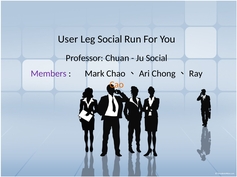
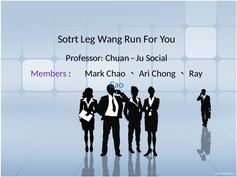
User: User -> Sotrt (68, 39)
Leg Social: Social -> Wang (110, 39)
Cao colour: orange -> blue (117, 85)
